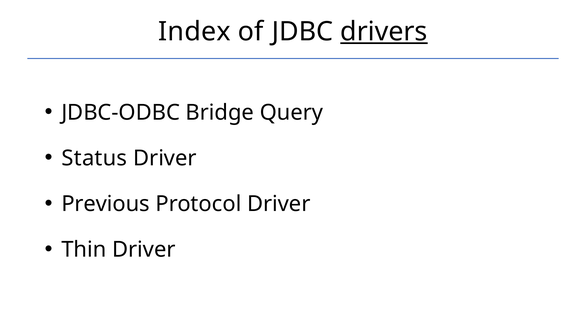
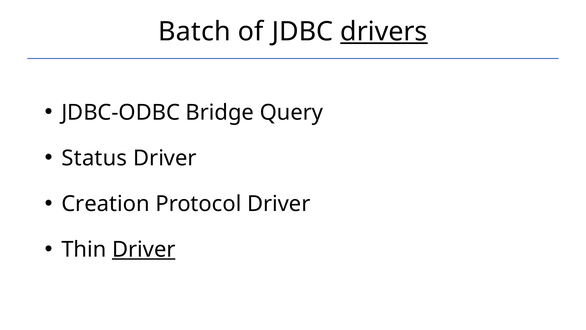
Index: Index -> Batch (195, 32)
Previous: Previous -> Creation (106, 204)
Driver underline: none -> present (144, 249)
